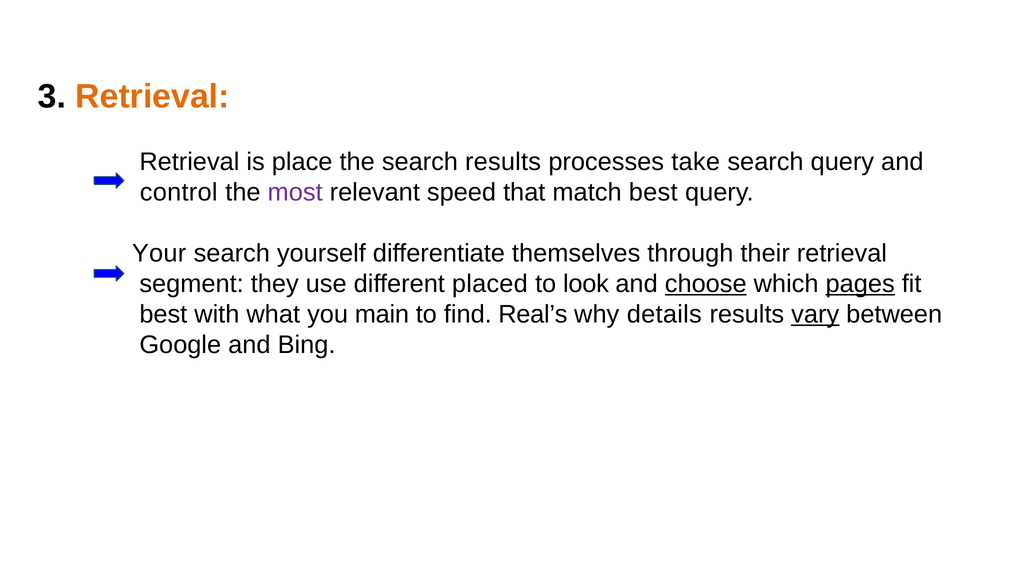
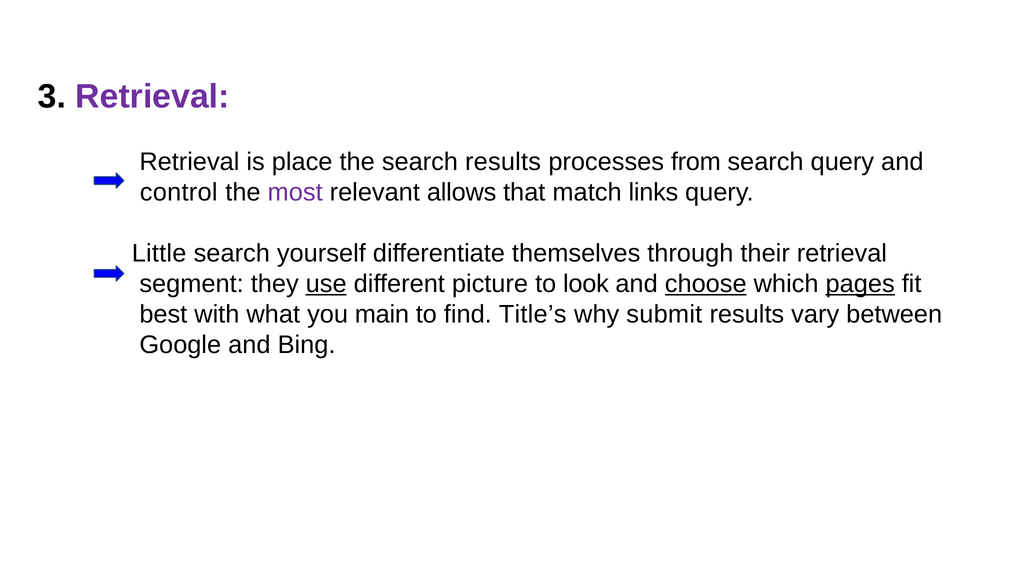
Retrieval colour: orange -> purple (153, 96)
take: take -> from (696, 162)
speed: speed -> allows (462, 192)
match best: best -> links (653, 192)
Your: Your -> Little (159, 253)
use underline: none -> present (326, 284)
placed: placed -> picture (490, 284)
Real’s: Real’s -> Title’s (533, 314)
details: details -> submit (664, 314)
vary underline: present -> none (815, 314)
